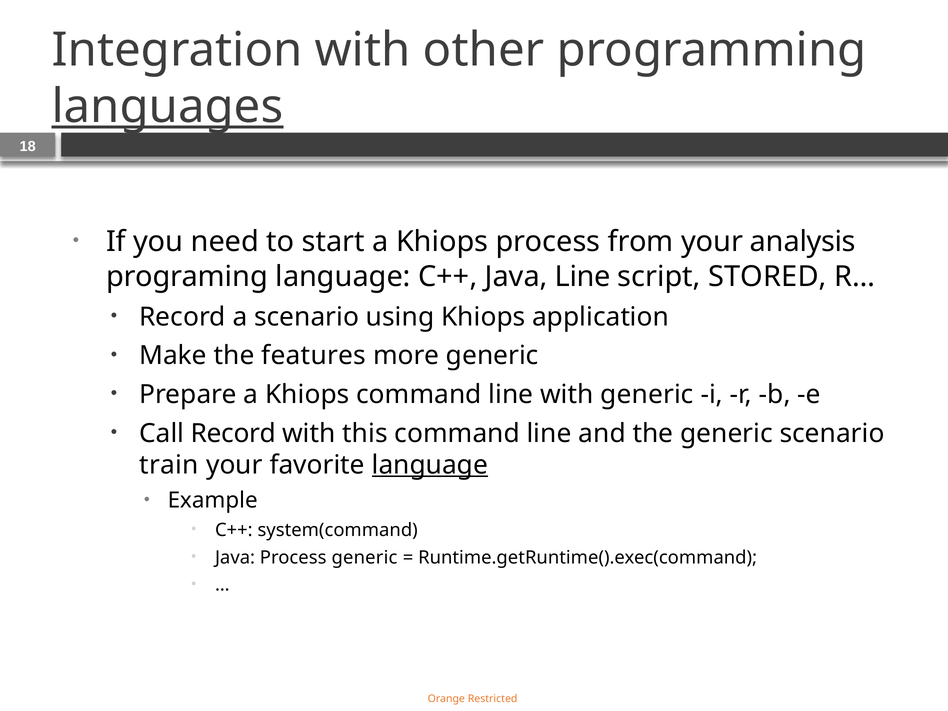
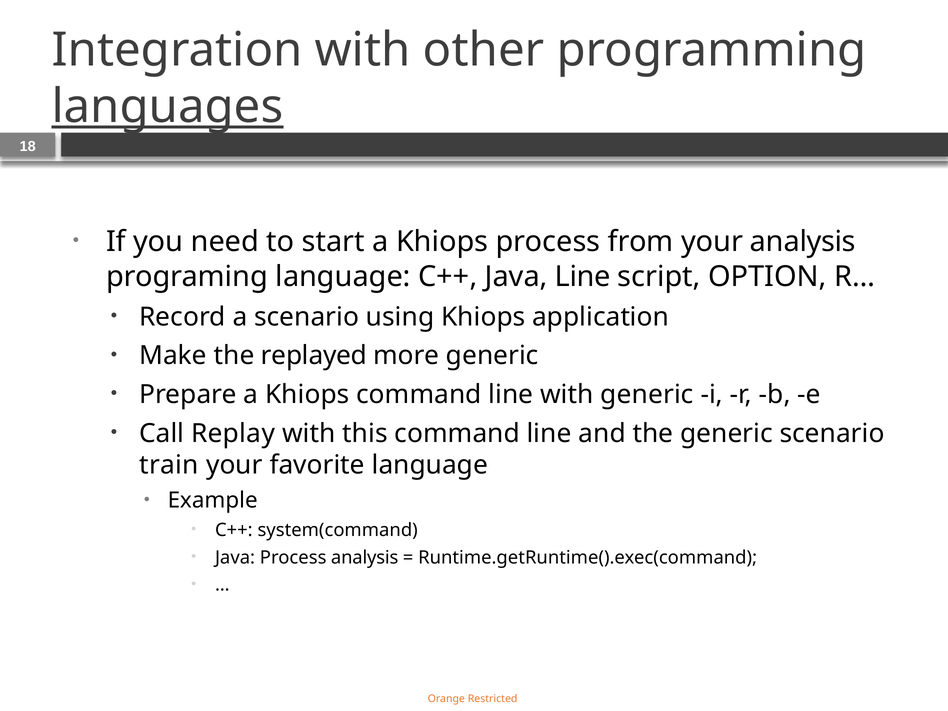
STORED: STORED -> OPTION (767, 277)
features: features -> replayed (314, 356)
Call Record: Record -> Replay (233, 433)
language underline: present -> none (430, 465)
Process generic: generic -> analysis (365, 557)
